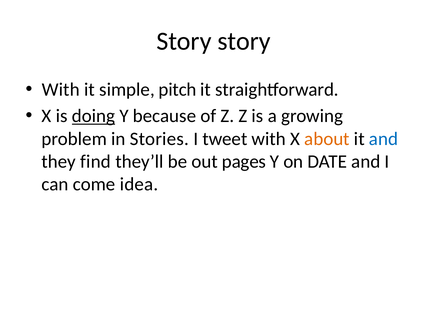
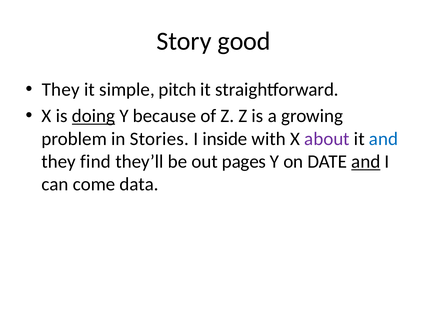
Story story: story -> good (244, 41)
With: With -> They (61, 90)
tweet: tweet -> inside (225, 139)
about colour: orange -> purple (327, 139)
and underline: none -> present (366, 162)
idea: idea -> data (139, 184)
